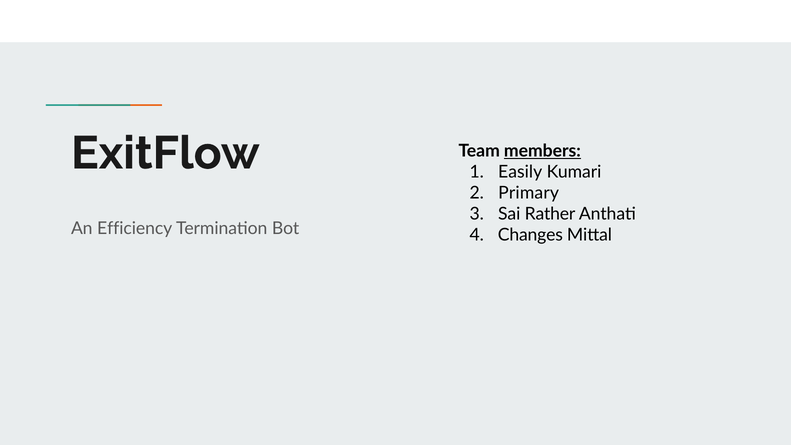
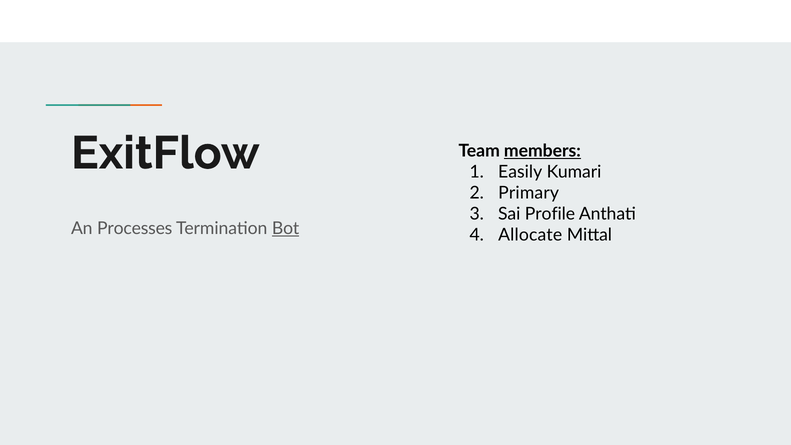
Rather: Rather -> Profile (550, 214)
Efficiency: Efficiency -> Processes (135, 229)
Bot underline: none -> present (286, 229)
Changes: Changes -> Allocate (530, 235)
